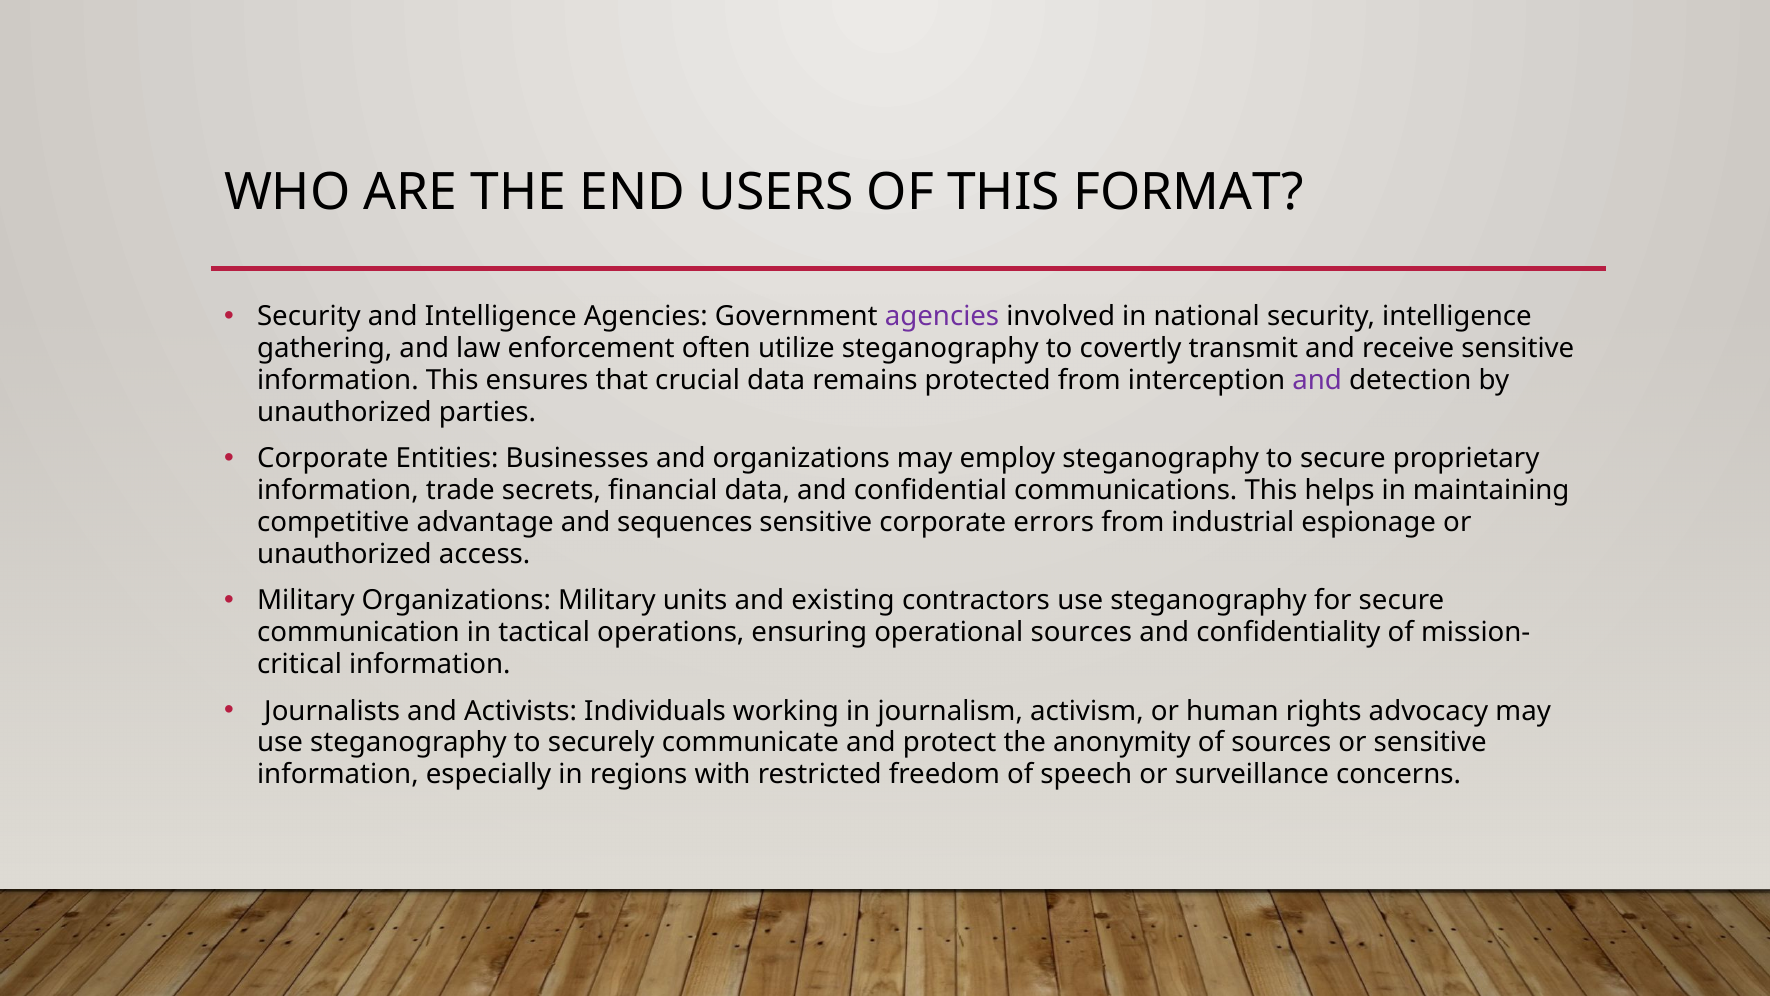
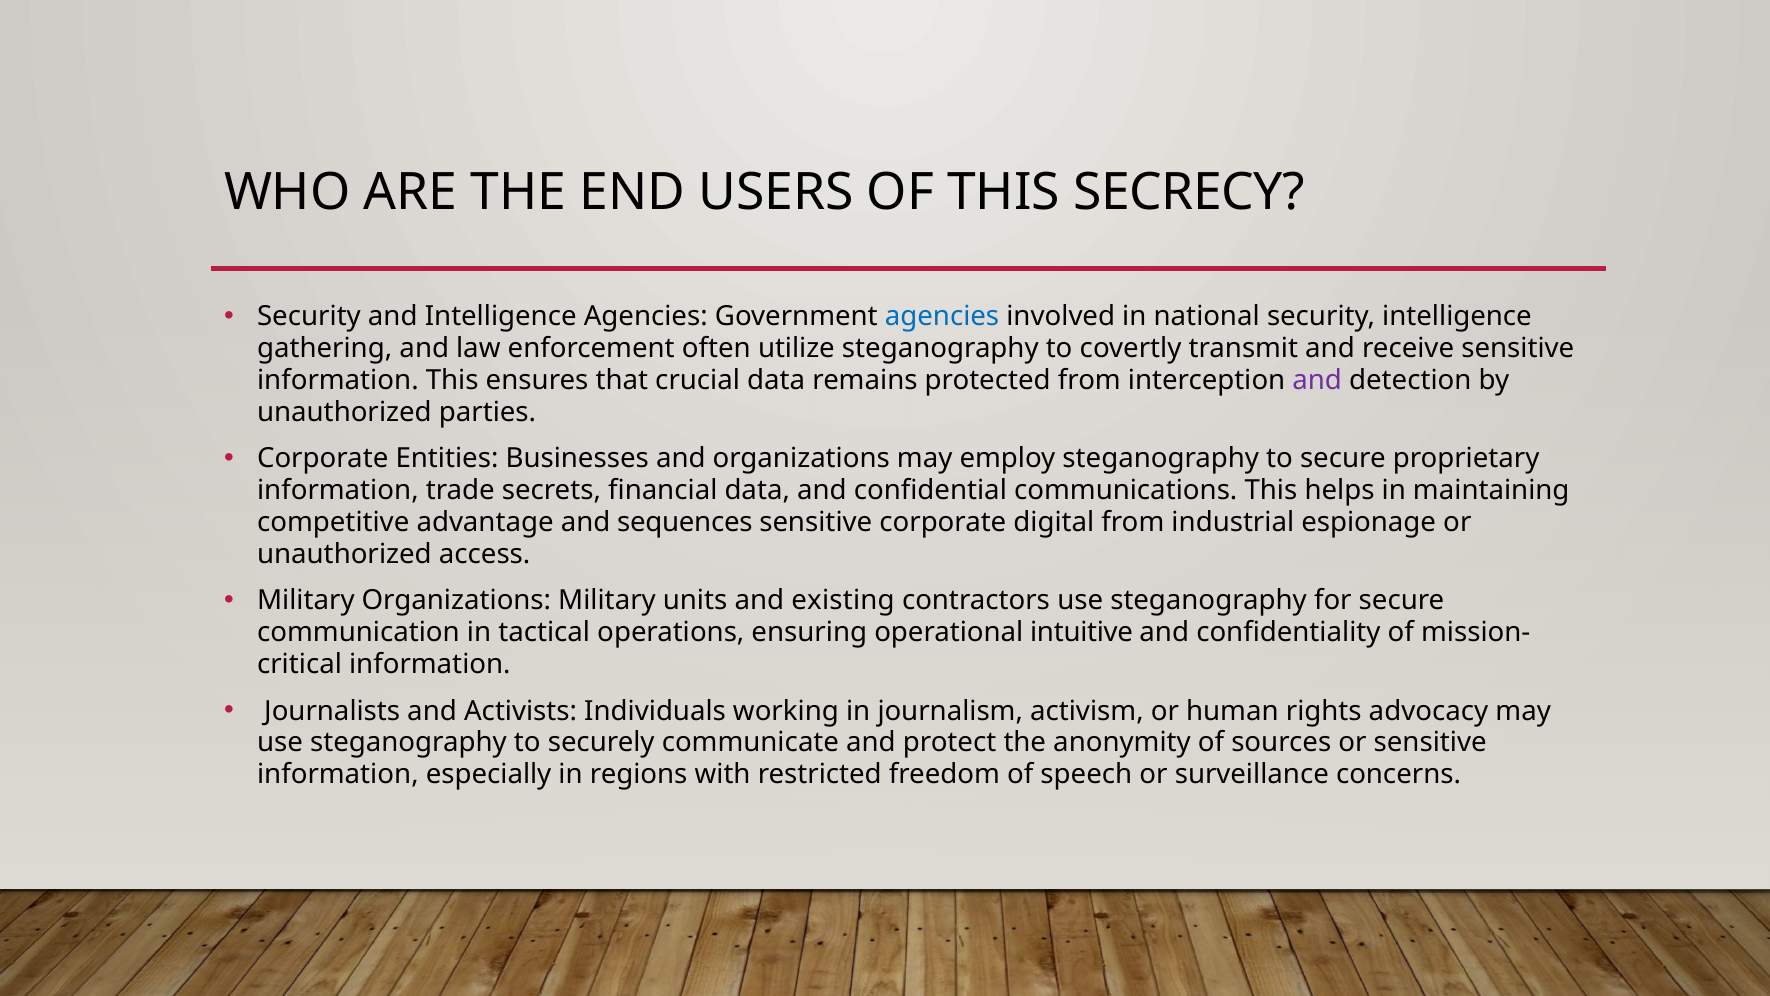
FORMAT: FORMAT -> SECRECY (1189, 193)
agencies colour: purple -> blue (942, 316)
errors: errors -> digital (1054, 522)
operational sources: sources -> intuitive (1082, 632)
